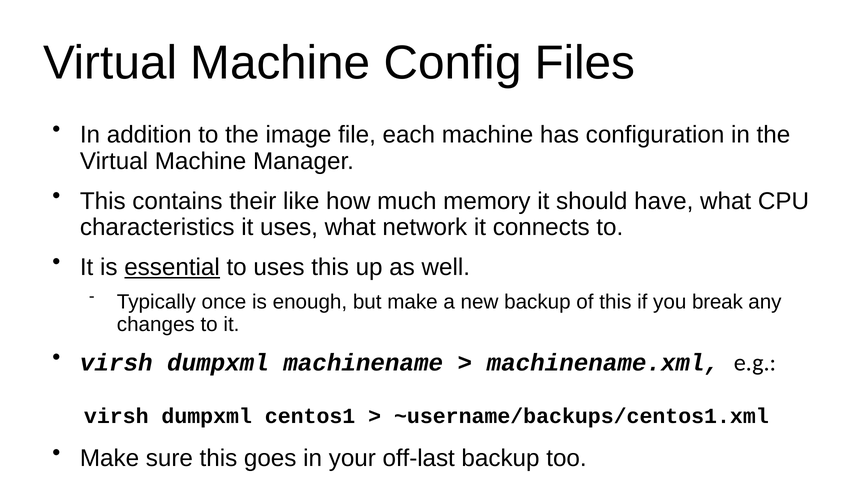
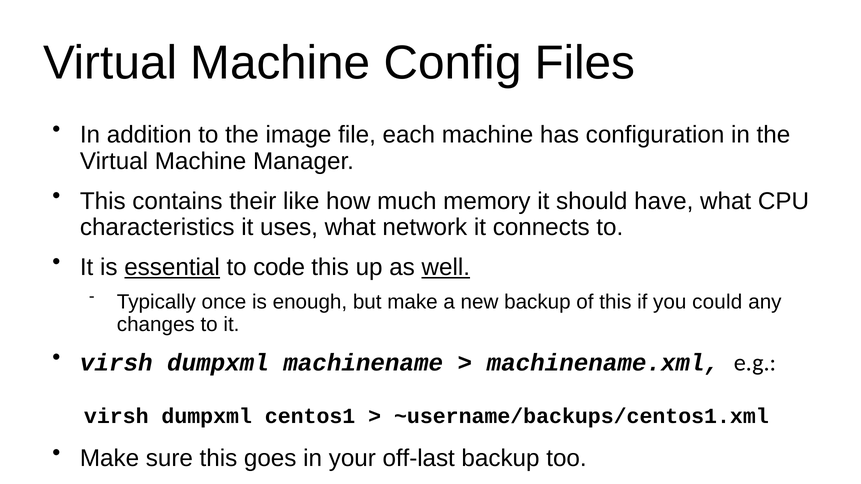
to uses: uses -> code (279, 267)
well underline: none -> present (446, 267)
break: break -> could (717, 302)
